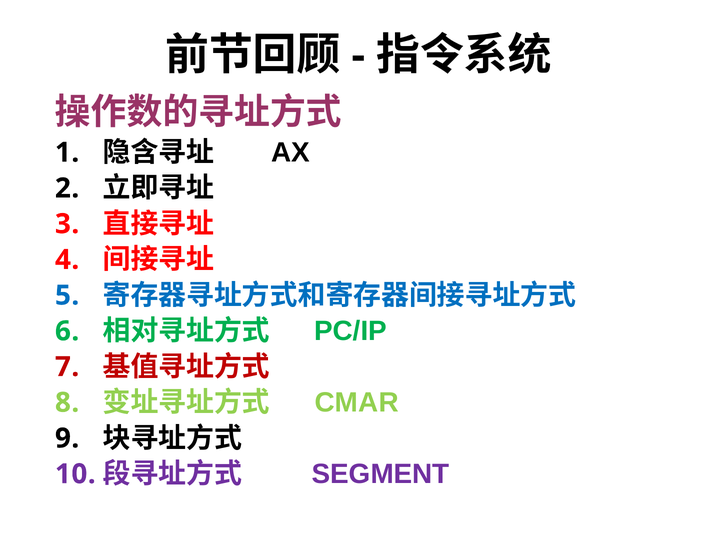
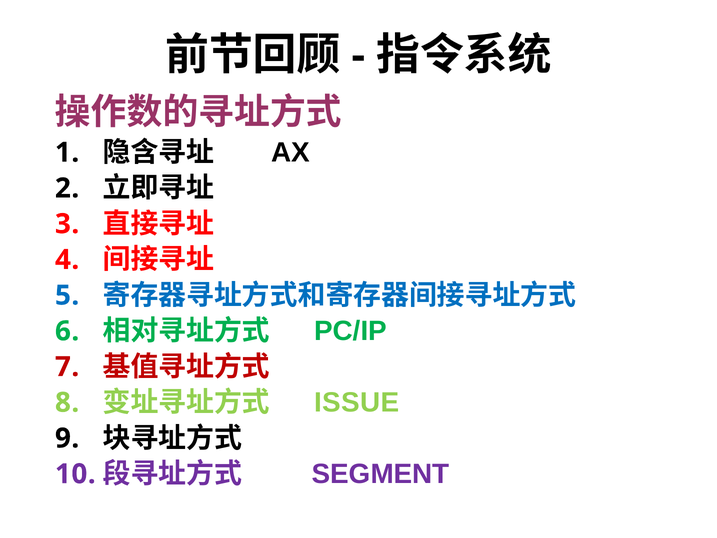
CMAR: CMAR -> ISSUE (357, 402)
